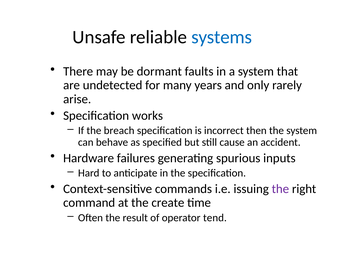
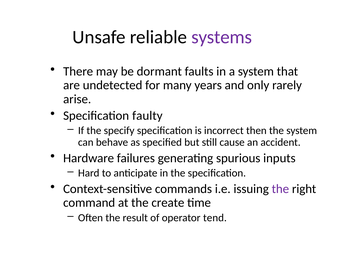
systems colour: blue -> purple (222, 37)
works: works -> faulty (147, 116)
breach: breach -> specify (119, 130)
